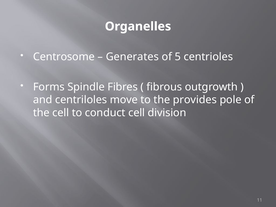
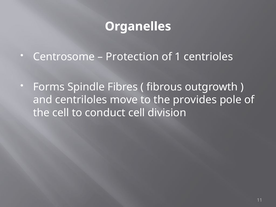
Generates: Generates -> Protection (132, 57)
5: 5 -> 1 (178, 57)
